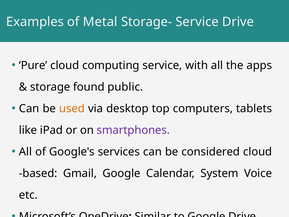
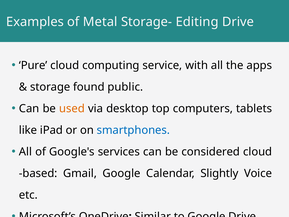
Storage- Service: Service -> Editing (197, 22)
smartphones colour: purple -> blue (133, 130)
System: System -> Slightly (219, 173)
